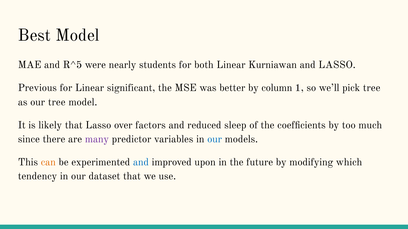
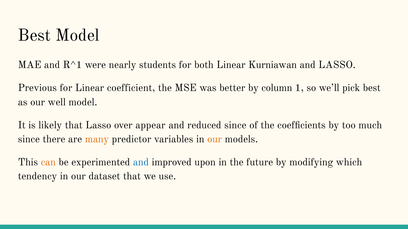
R^5: R^5 -> R^1 (72, 65)
significant: significant -> coefficient (131, 88)
pick tree: tree -> best (372, 88)
our tree: tree -> well (57, 102)
factors: factors -> appear (150, 125)
reduced sleep: sleep -> since (235, 125)
many colour: purple -> orange (97, 139)
our colour: blue -> orange (215, 139)
